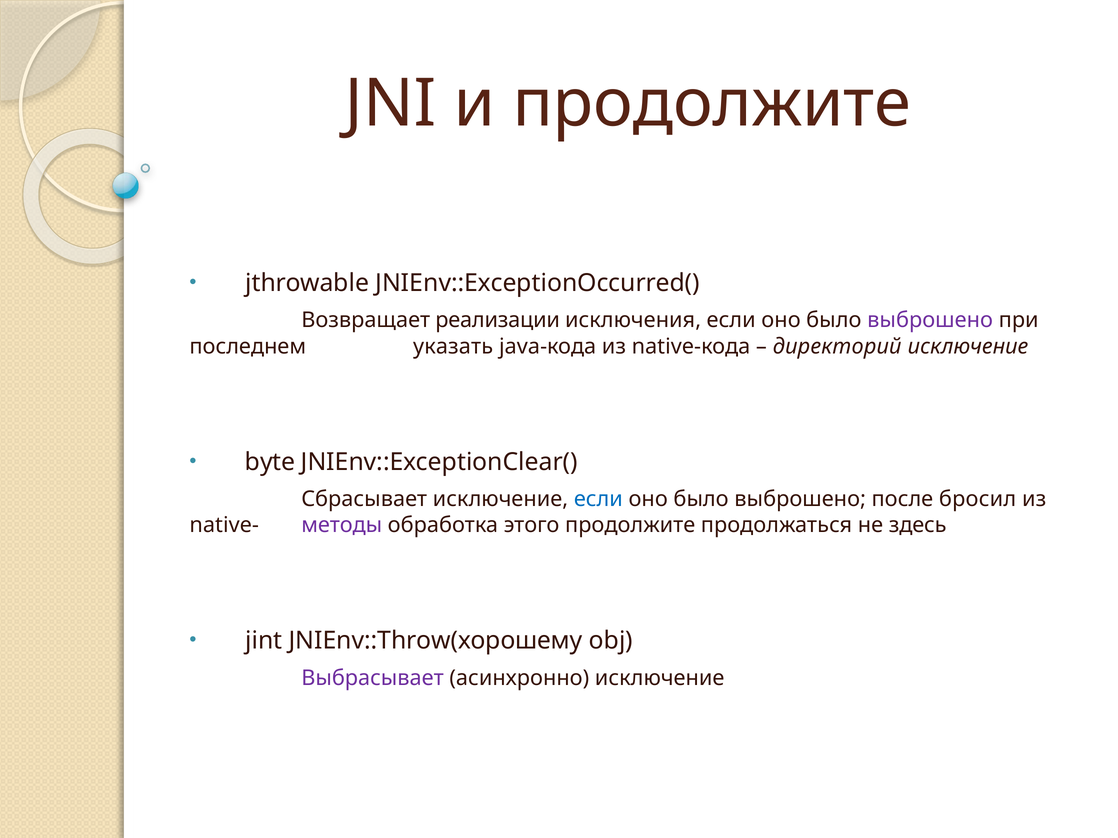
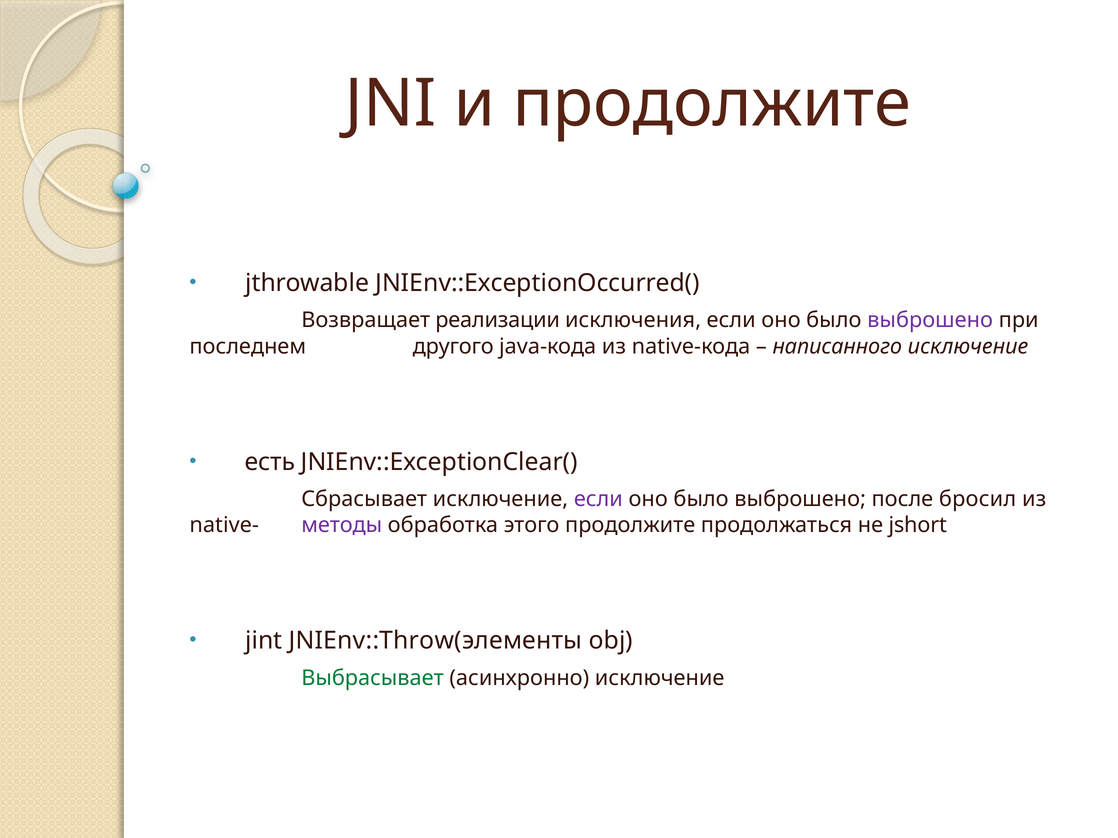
указать: указать -> другого (453, 347)
директорий: директорий -> написанного (837, 347)
byte: byte -> есть (270, 462)
если colour: blue -> purple (598, 499)
здесь: здесь -> jshort (918, 526)
JNIEnv::Throw(хорошему: JNIEnv::Throw(хорошему -> JNIEnv::Throw(элементы (436, 641)
Выбрасывает colour: purple -> green (373, 678)
